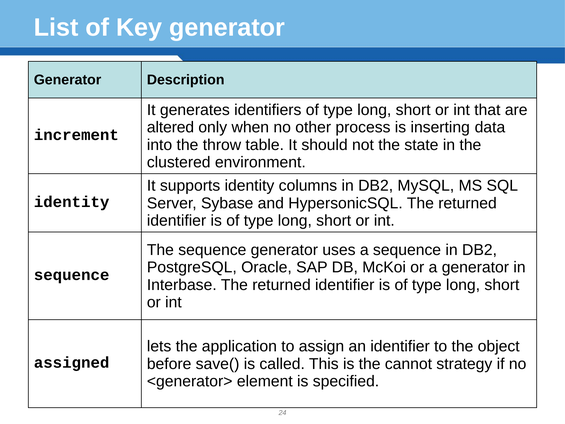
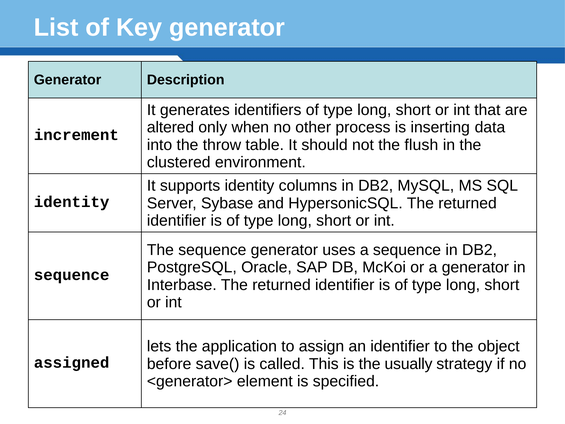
state: state -> flush (421, 145)
cannot: cannot -> usually (409, 364)
